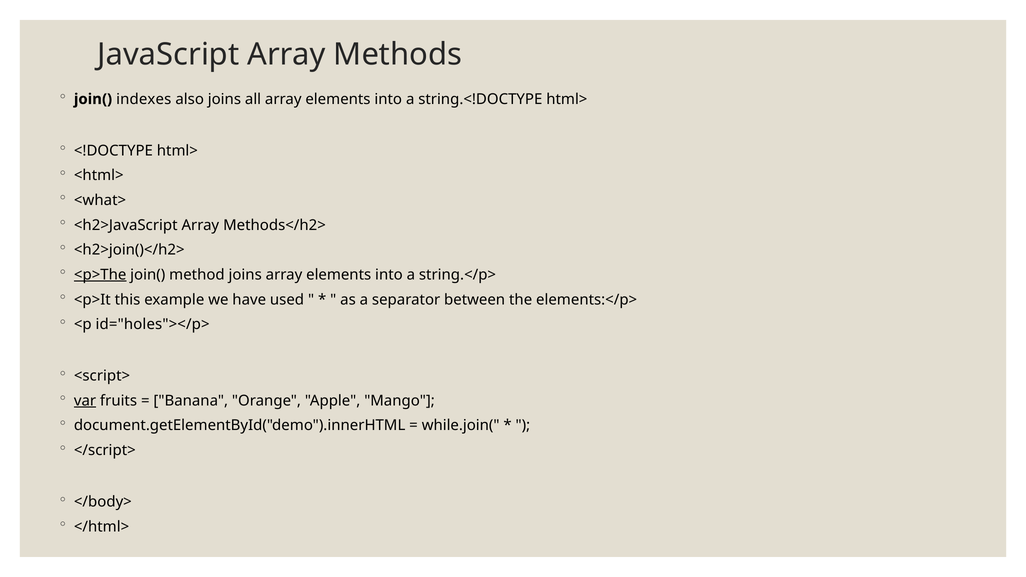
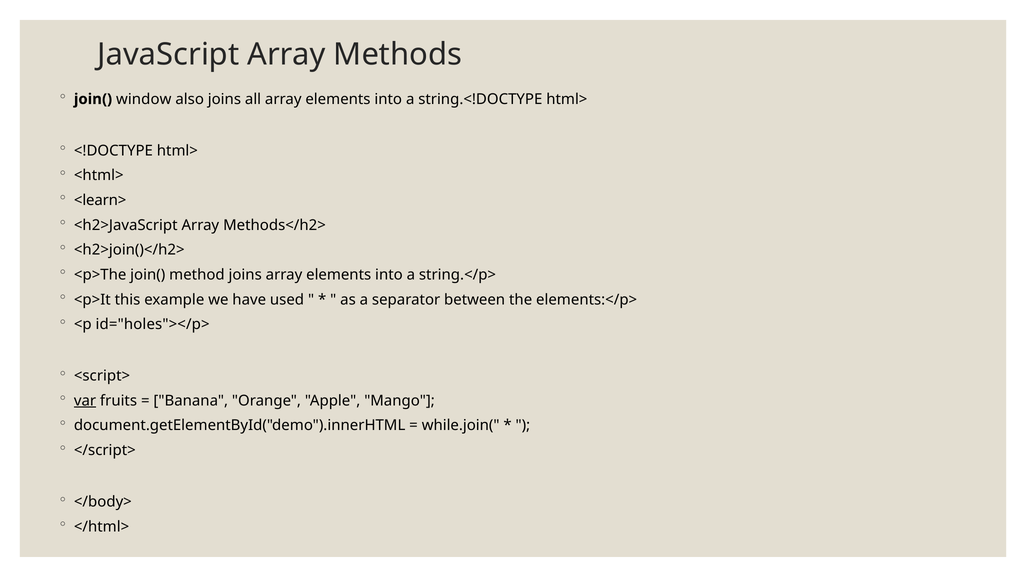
indexes: indexes -> window (144, 99)
<what>: <what> -> <learn> (100, 200)
<p>The underline: present -> none (100, 275)
